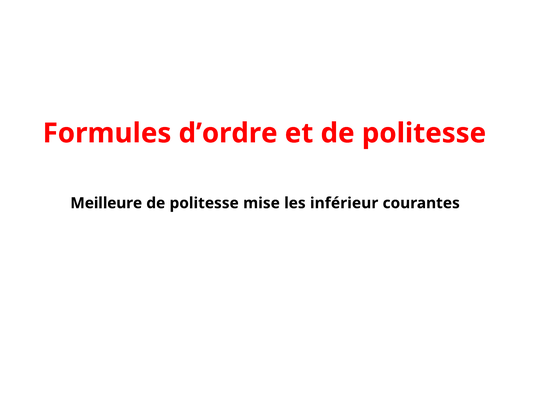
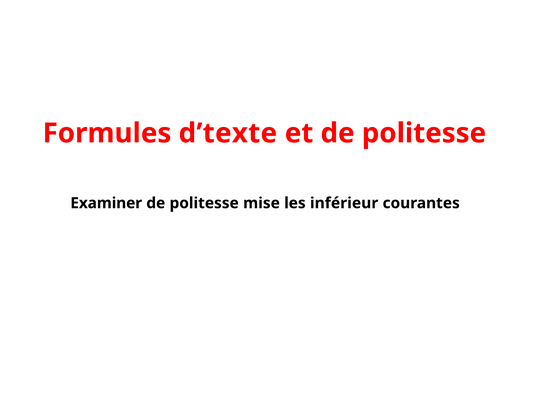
d’ordre: d’ordre -> d’texte (228, 133)
Meilleure: Meilleure -> Examiner (106, 203)
